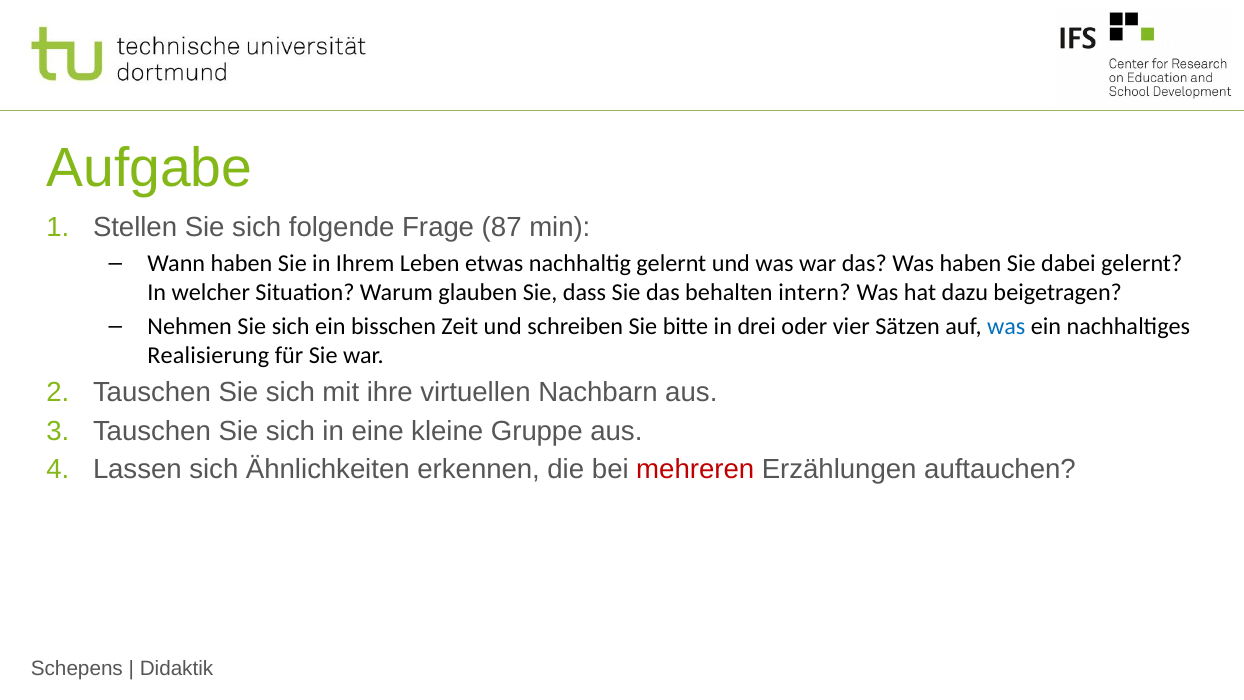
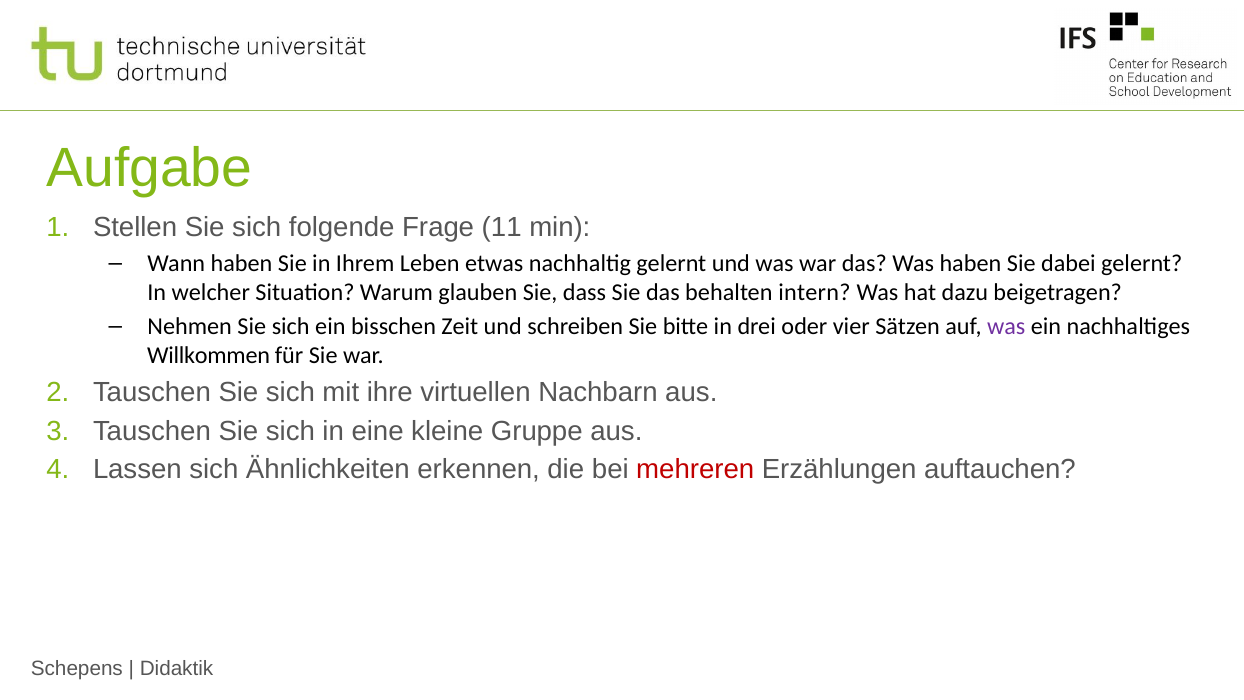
87: 87 -> 11 (502, 228)
was colour: blue -> purple (1006, 326)
Realisierung: Realisierung -> Willkommen (209, 355)
